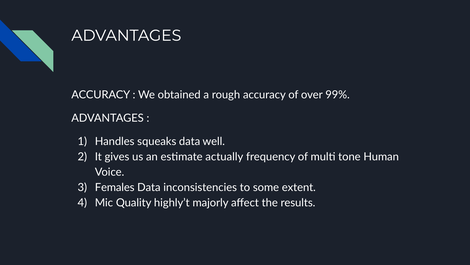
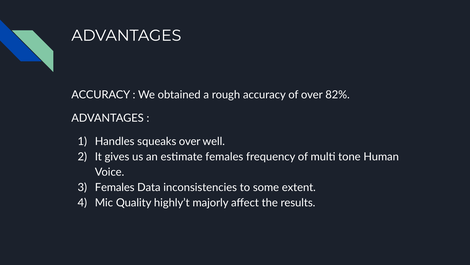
99%: 99% -> 82% (338, 95)
squeaks data: data -> over (190, 141)
estimate actually: actually -> females (224, 156)
